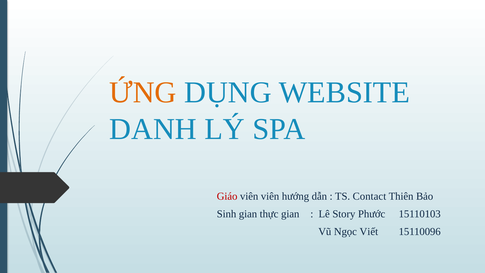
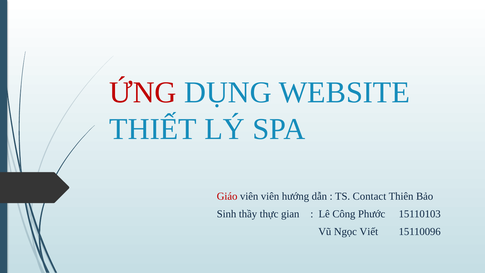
ỨNG colour: orange -> red (143, 93)
DANH: DANH -> THIẾT (153, 129)
Sinh gian: gian -> thầy (248, 214)
Story: Story -> Công (344, 214)
